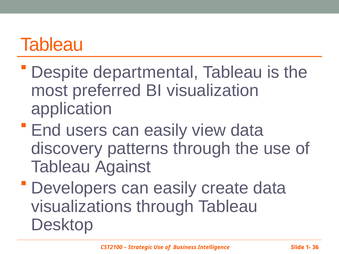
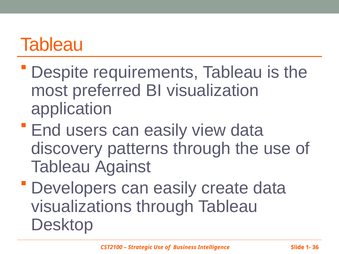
departmental: departmental -> requirements (146, 72)
